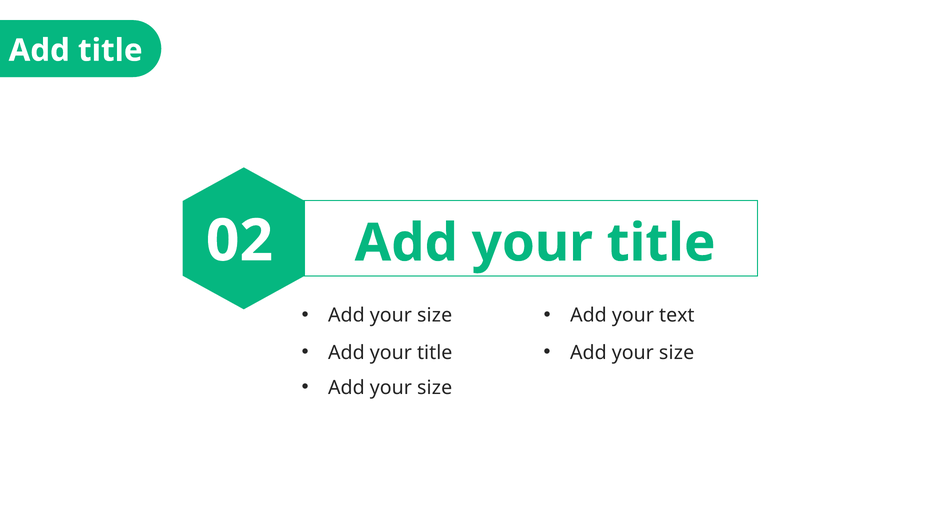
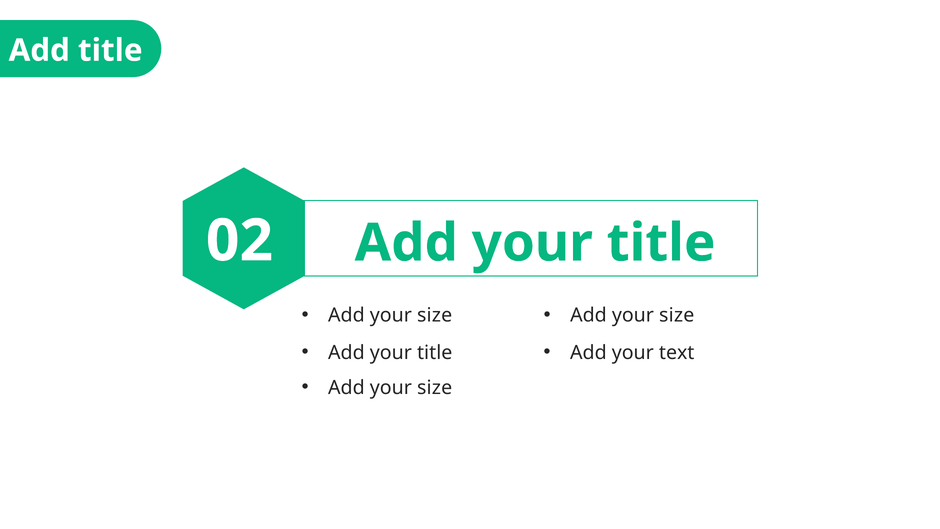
text: text -> size (677, 315)
size: size -> text (677, 352)
